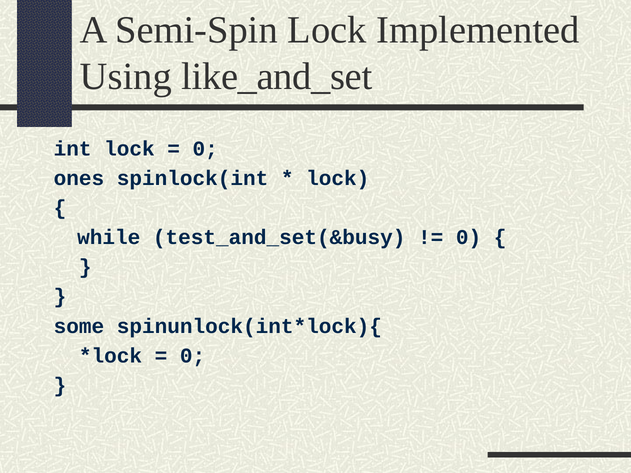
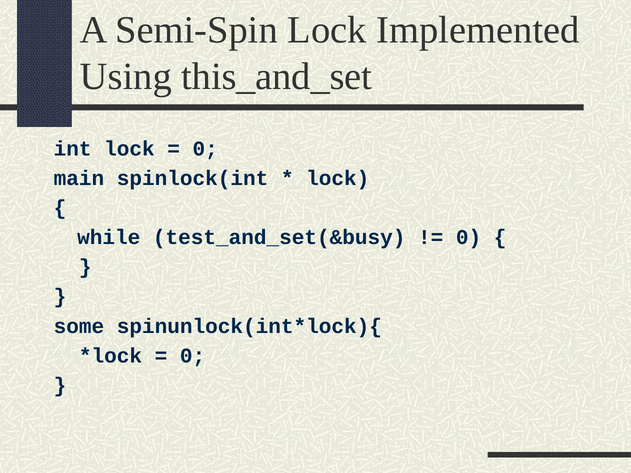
like_and_set: like_and_set -> this_and_set (277, 76)
ones: ones -> main (79, 178)
